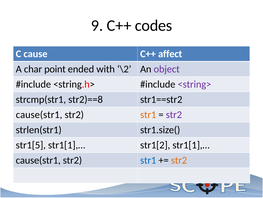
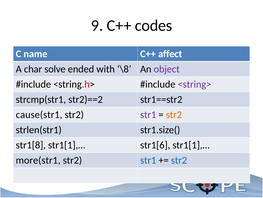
cause: cause -> name (35, 54)
point: point -> solve (55, 69)
\2: \2 -> \8 (124, 69)
str2)==8: str2)==8 -> str2)==2 (86, 99)
str1 colour: orange -> purple (148, 114)
str2 colour: purple -> orange (174, 114)
str1[5: str1[5 -> str1[8 (31, 145)
str1[2: str1[2 -> str1[6 (155, 145)
cause(str1: cause(str1 -> more(str1 (38, 160)
str2 colour: orange -> blue (179, 160)
